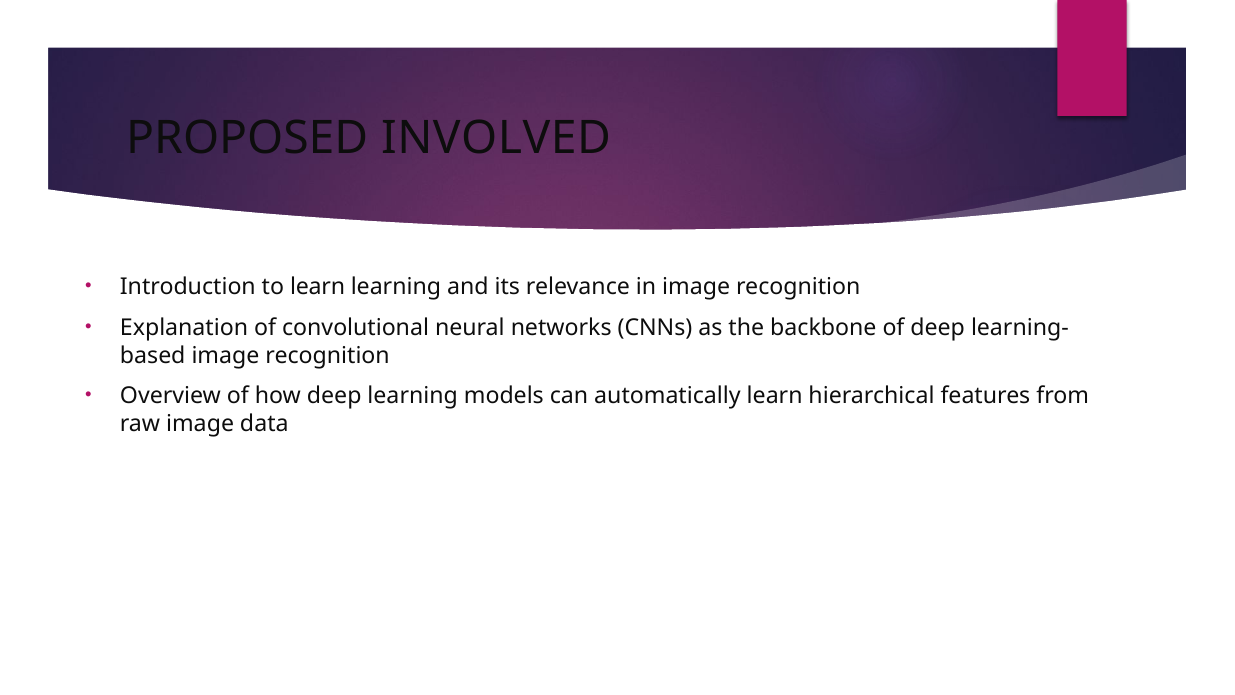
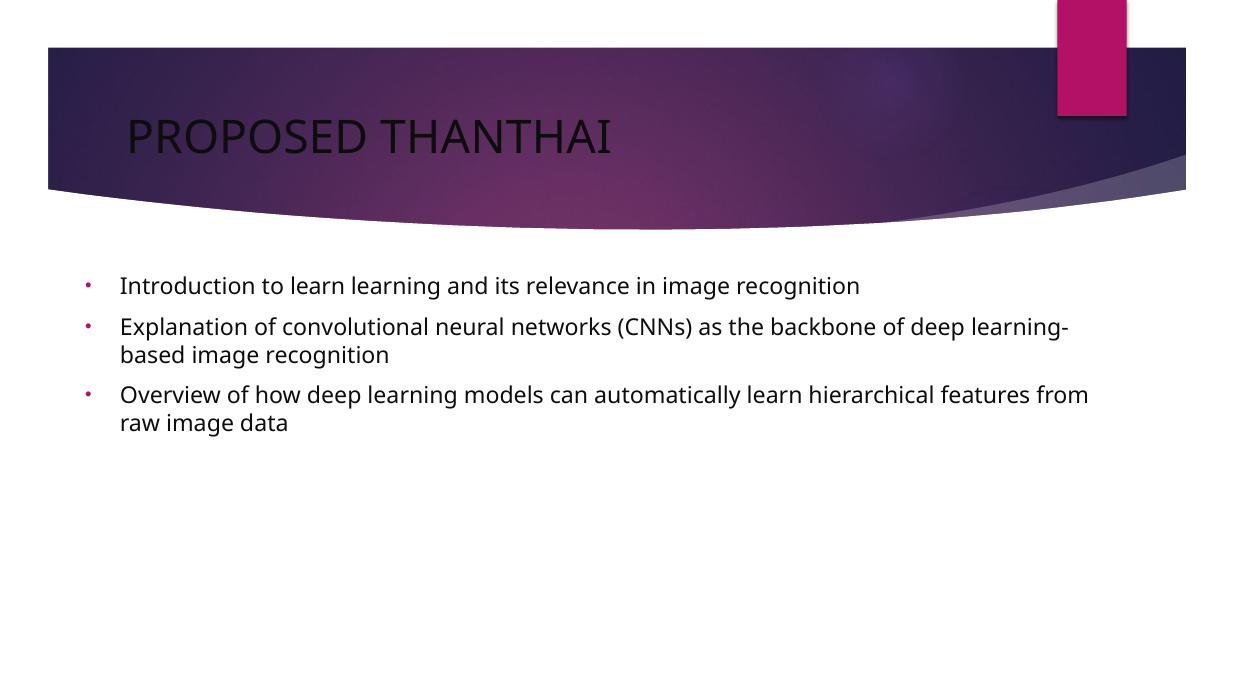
INVOLVED: INVOLVED -> THANTHAI (496, 138)
